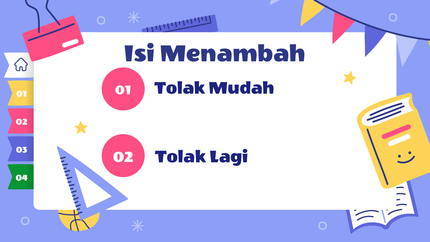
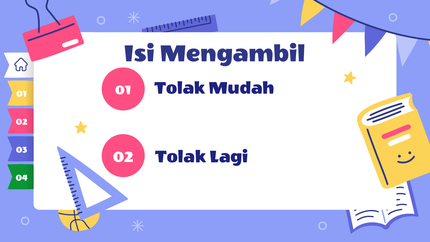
Menambah: Menambah -> Mengambil (233, 53)
